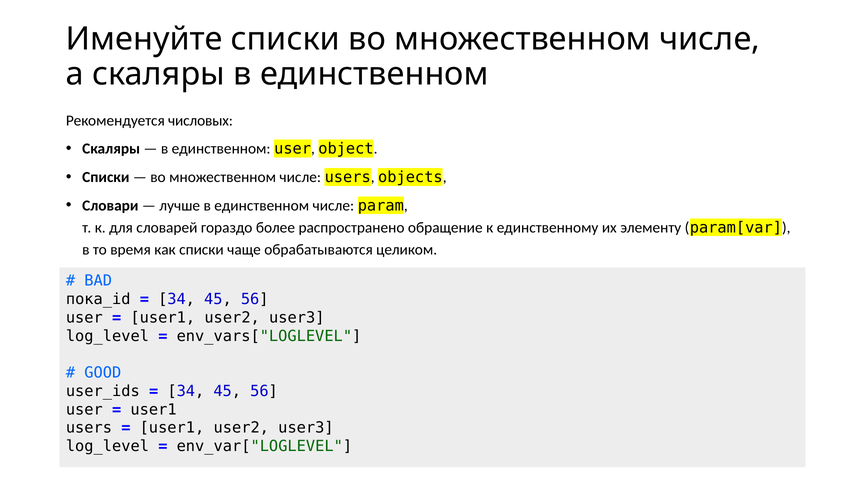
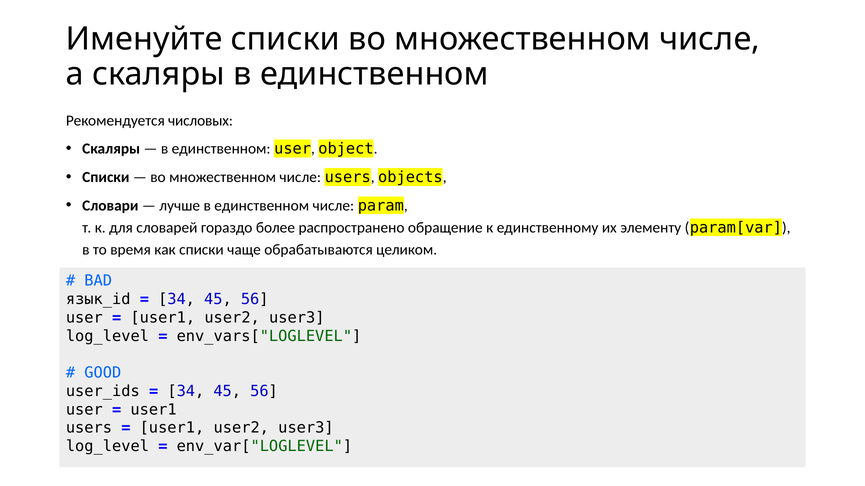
пока_id: пока_id -> язык_id (98, 300)
